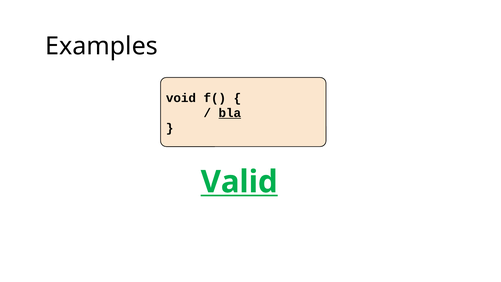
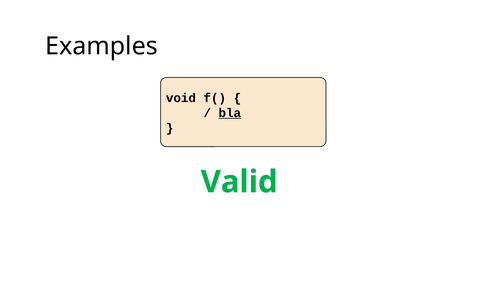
Valid underline: present -> none (239, 182)
